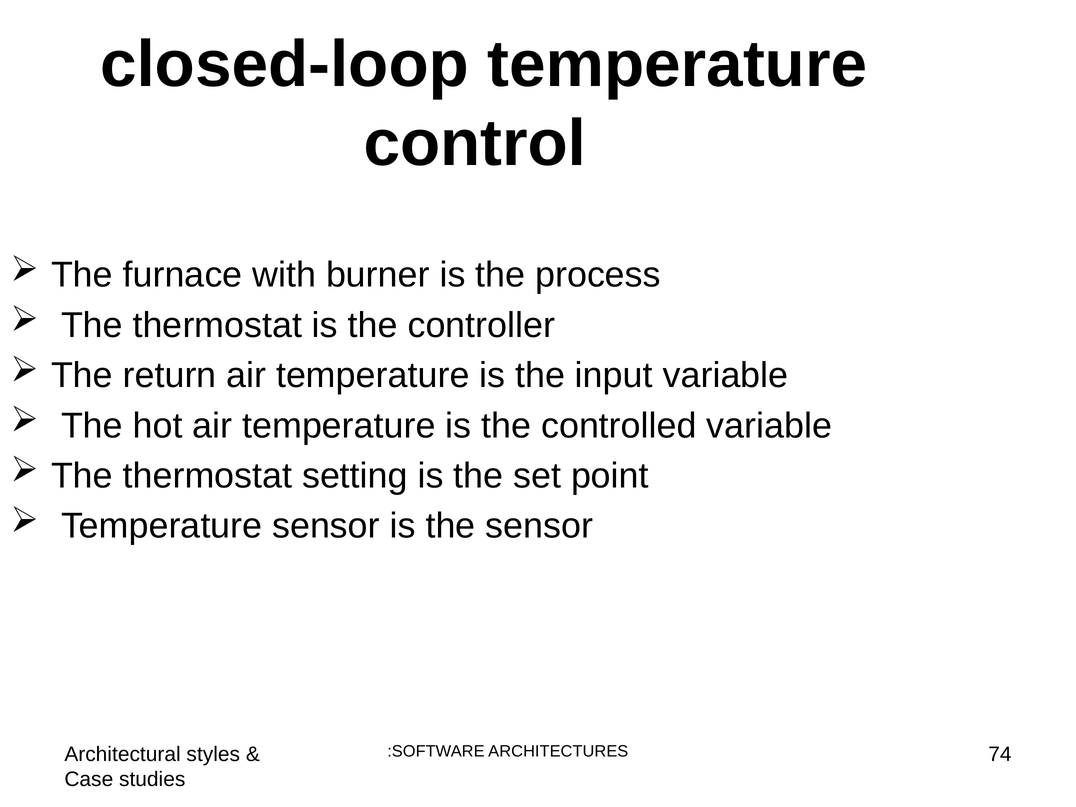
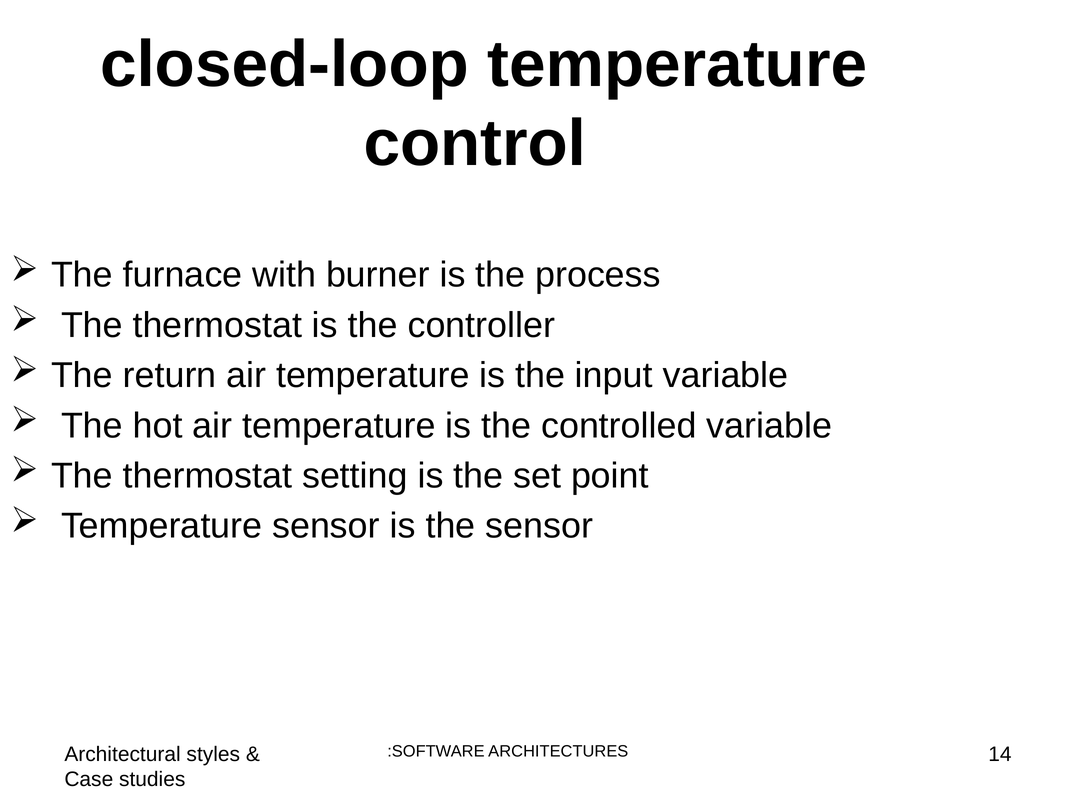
74: 74 -> 14 (1000, 754)
